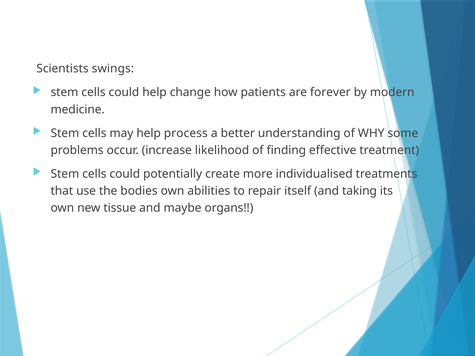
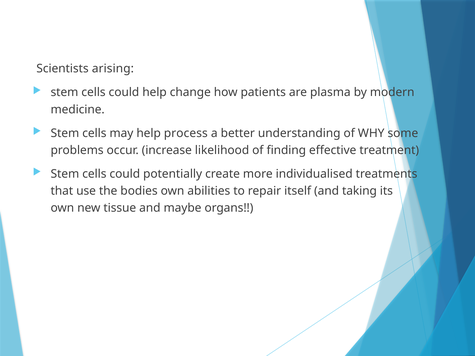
swings: swings -> arising (113, 69)
forever: forever -> plasma (330, 92)
